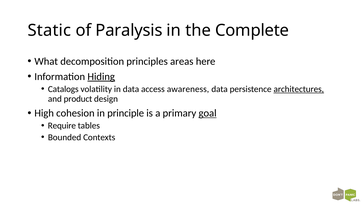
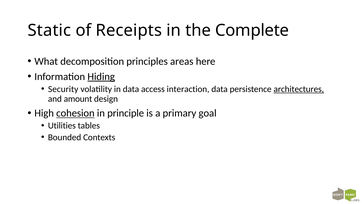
Paralysis: Paralysis -> Receipts (129, 30)
Catalogs: Catalogs -> Security (63, 89)
awareness: awareness -> interaction (188, 89)
product: product -> amount (78, 99)
cohesion underline: none -> present (75, 113)
goal underline: present -> none (208, 113)
Require: Require -> Utilities (62, 125)
